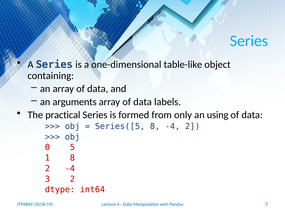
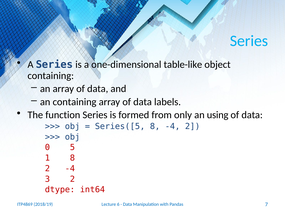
an arguments: arguments -> containing (75, 102)
practical: practical -> function (63, 115)
